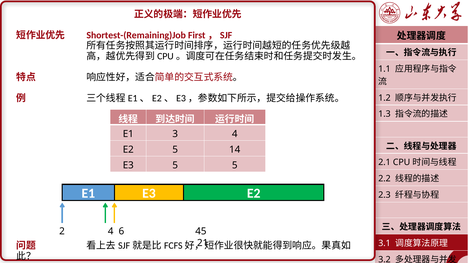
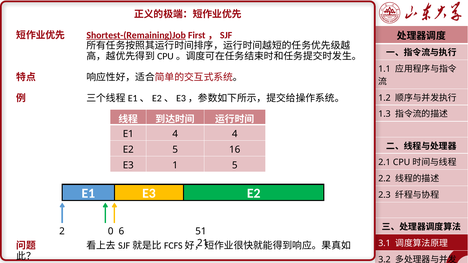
Shortest-(Remaining)Job underline: none -> present (136, 35)
E1 3: 3 -> 4 (175, 134)
14: 14 -> 16 (235, 150)
E3 5: 5 -> 1 (175, 165)
2 4: 4 -> 0 (111, 231)
45: 45 -> 51 (201, 231)
